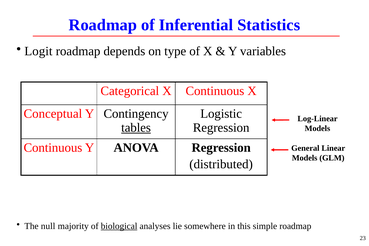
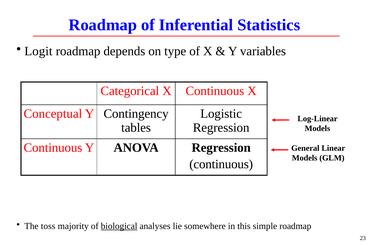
tables underline: present -> none (136, 128)
distributed: distributed -> continuous (221, 164)
null: null -> toss (48, 226)
